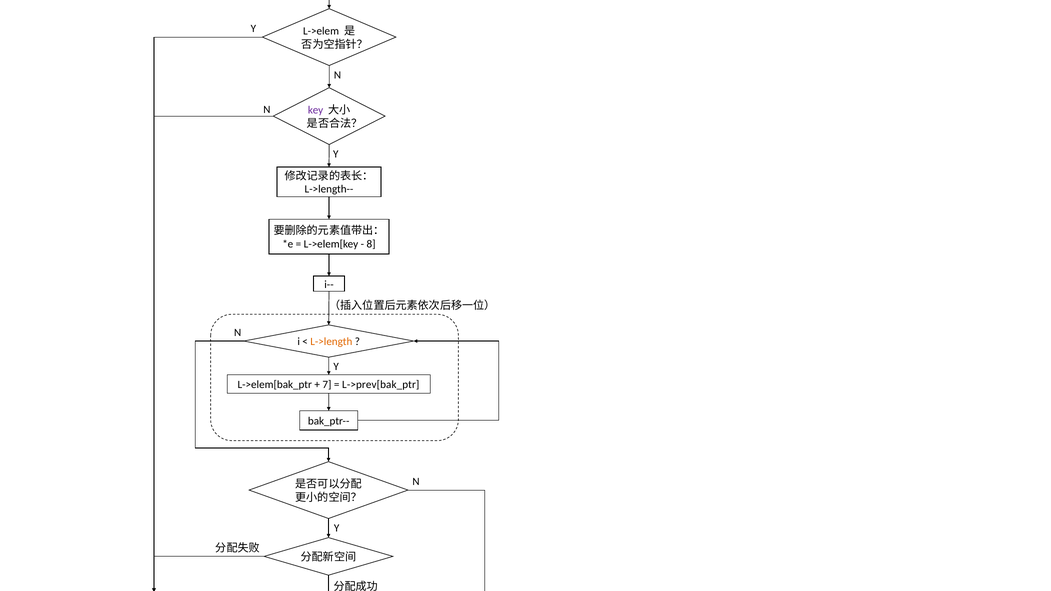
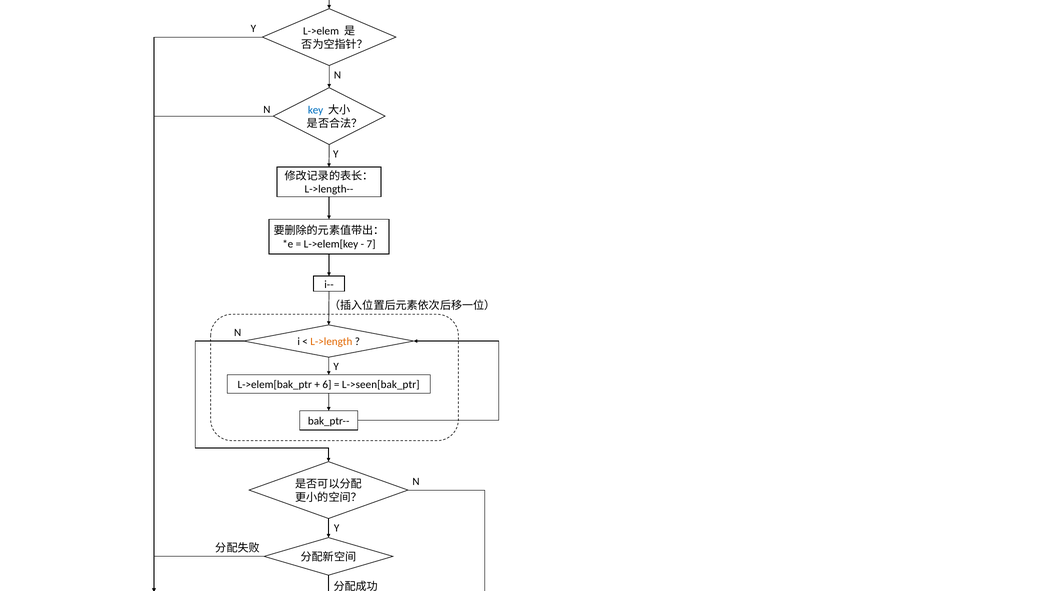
key colour: purple -> blue (316, 110)
8: 8 -> 7 (371, 244)
7: 7 -> 6 (327, 385)
L->prev[bak_ptr: L->prev[bak_ptr -> L->seen[bak_ptr (381, 385)
